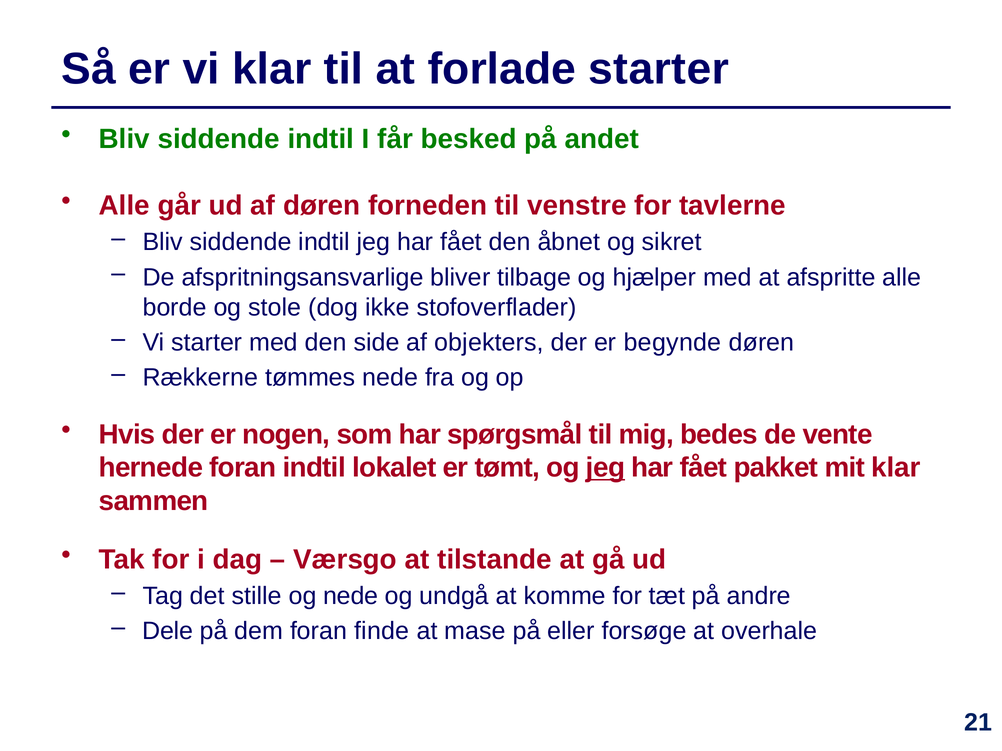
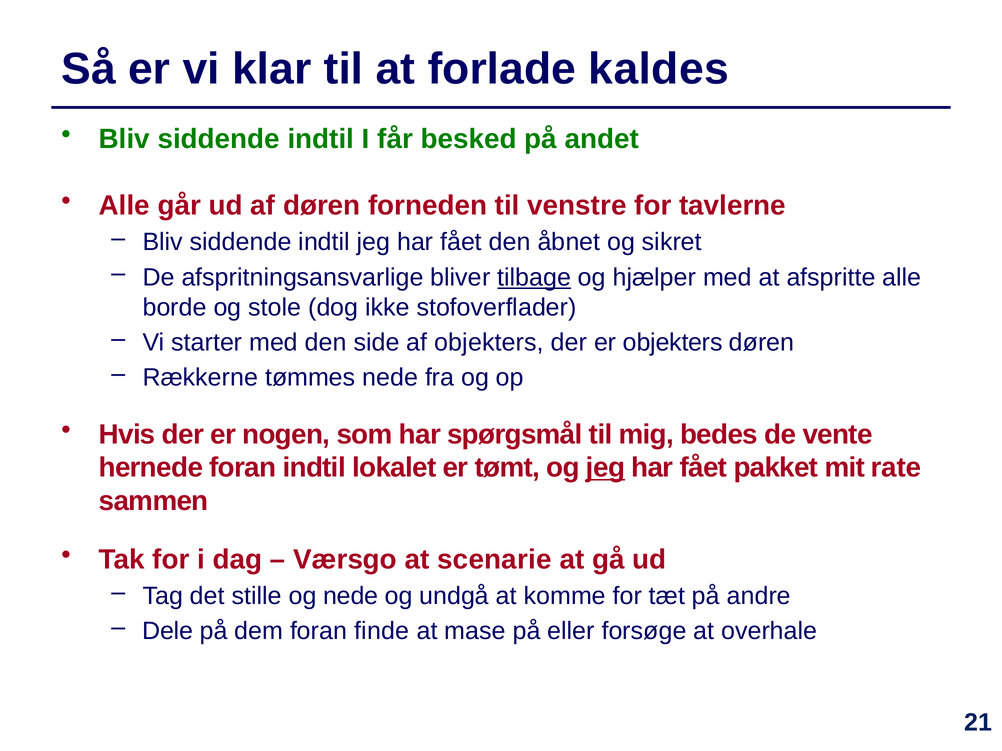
forlade starter: starter -> kaldes (659, 69)
tilbage underline: none -> present (534, 277)
er begynde: begynde -> objekters (673, 343)
mit klar: klar -> rate (896, 468)
tilstande: tilstande -> scenarie (494, 560)
